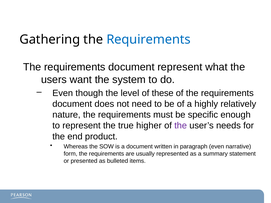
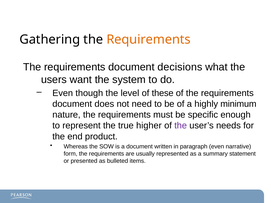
Requirements colour: blue -> orange (149, 40)
document represent: represent -> decisions (180, 67)
relatively: relatively -> minimum (238, 104)
